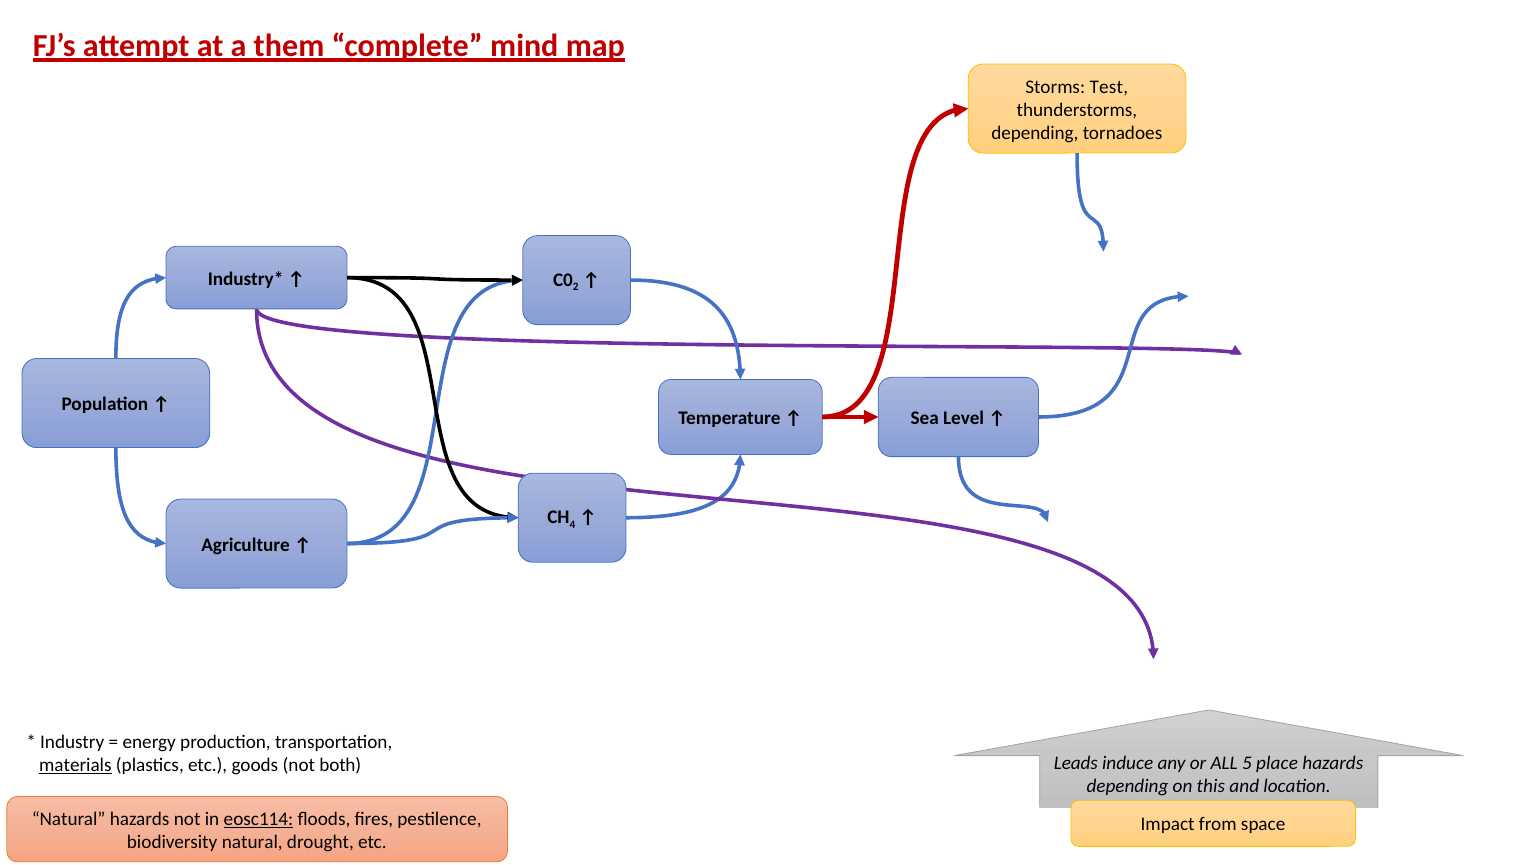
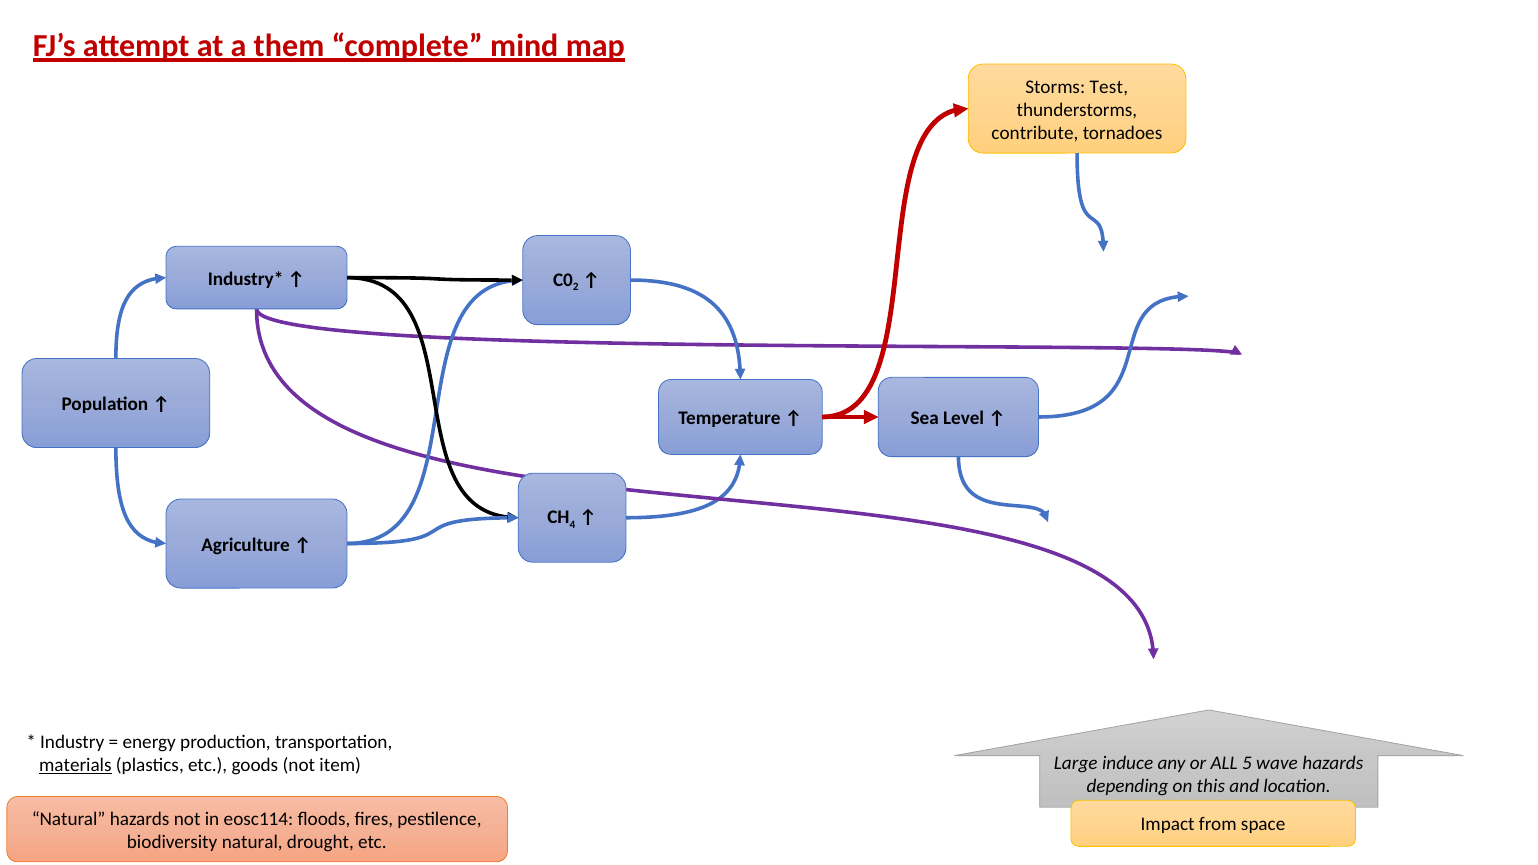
depending: depending -> contribute (1035, 133)
Leads: Leads -> Large (1076, 764)
place: place -> wave (1277, 764)
both: both -> item (340, 765)
eosc114 underline: present -> none (259, 819)
